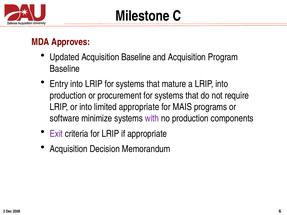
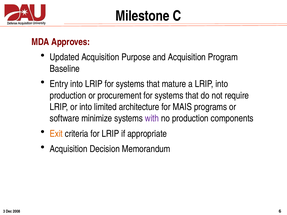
Acquisition Baseline: Baseline -> Purpose (136, 57)
limited appropriate: appropriate -> architecture (139, 107)
Exit colour: purple -> orange (56, 134)
